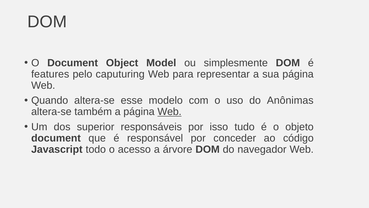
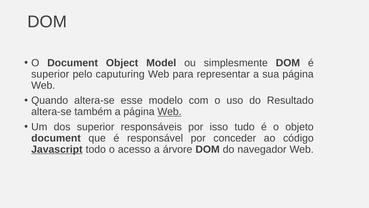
features: features -> superior (50, 74)
Anônimas: Anônimas -> Resultado (290, 100)
Javascript underline: none -> present (57, 149)
